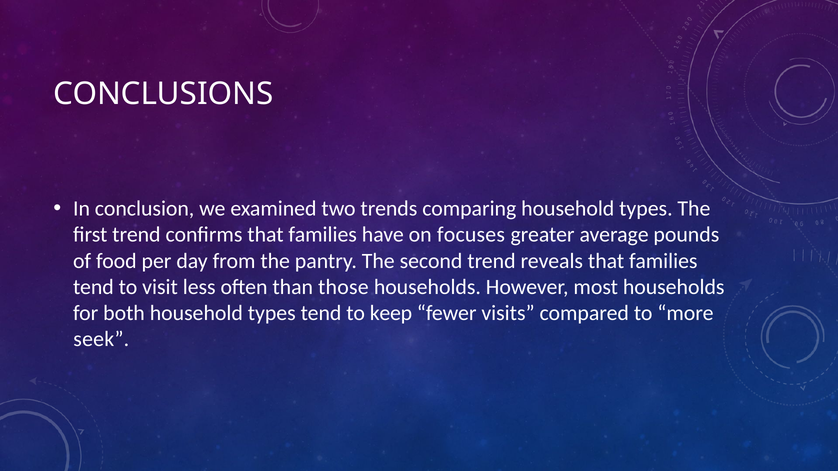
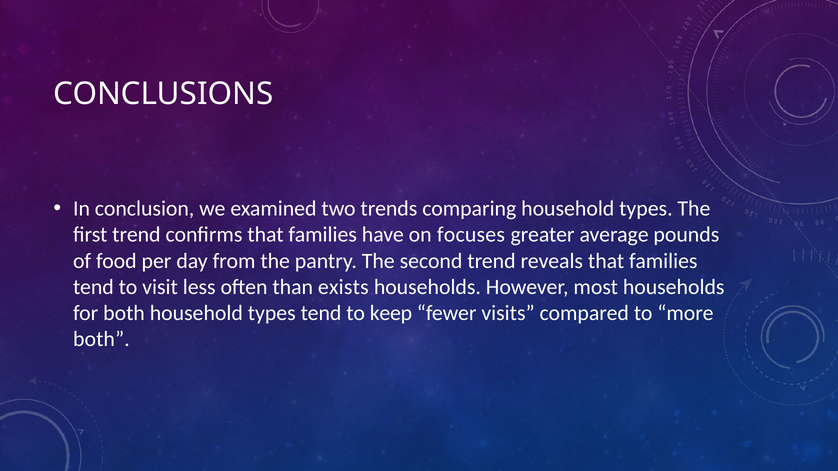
those: those -> exists (343, 287)
seek: seek -> both (101, 340)
